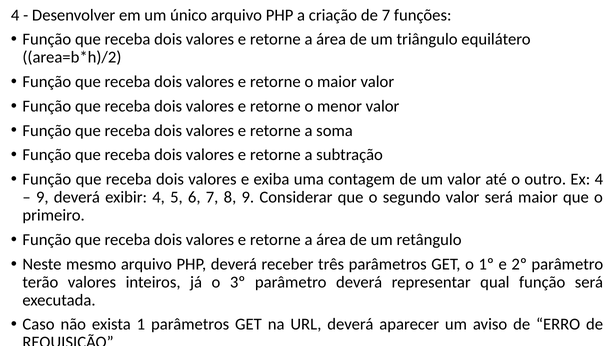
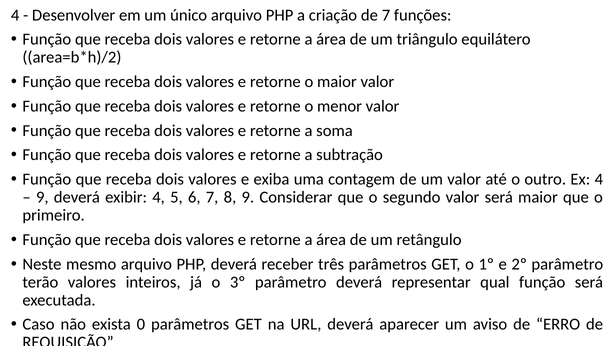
1: 1 -> 0 (141, 324)
